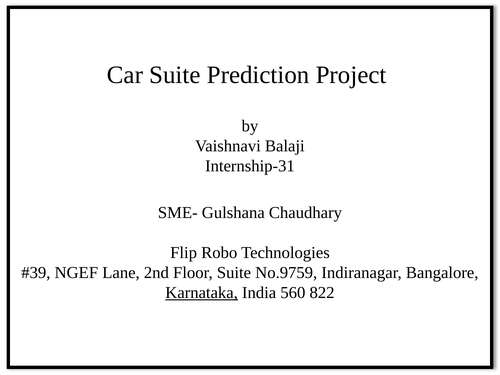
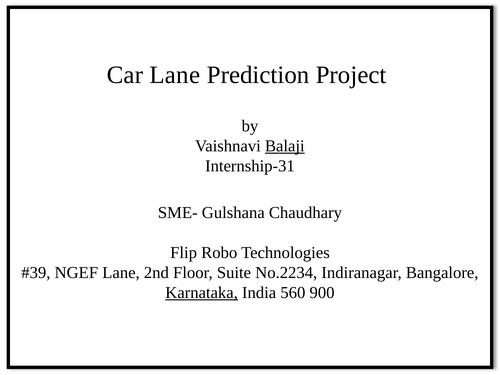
Car Suite: Suite -> Lane (175, 75)
Balaji underline: none -> present (285, 146)
No.9759: No.9759 -> No.2234 (286, 273)
822: 822 -> 900 (322, 293)
